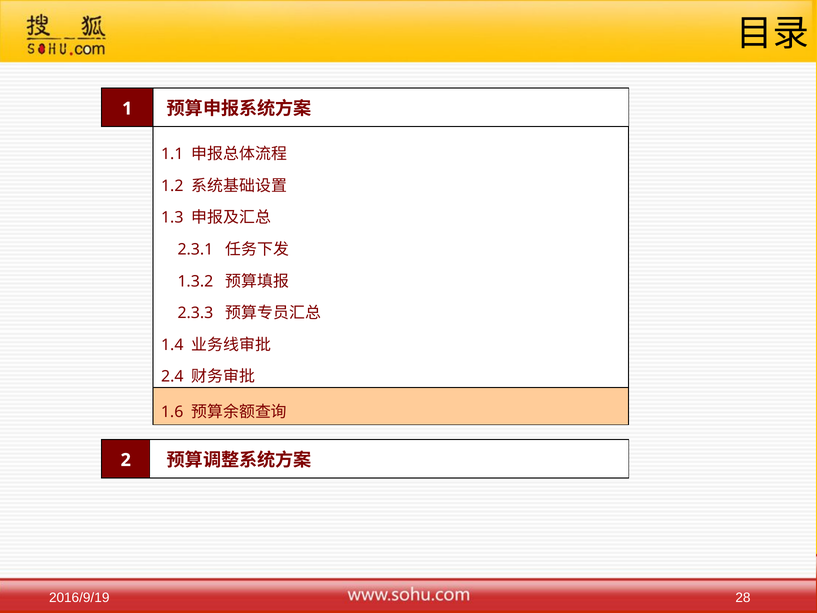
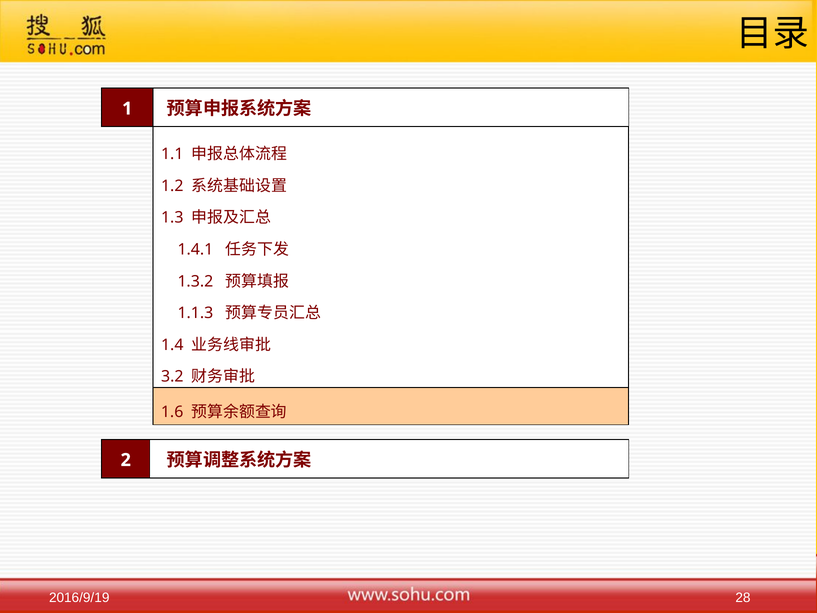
2.3.1: 2.3.1 -> 1.4.1 (195, 249)
2.3.3: 2.3.3 -> 1.1.3 (195, 313)
2.4: 2.4 -> 3.2 (172, 377)
